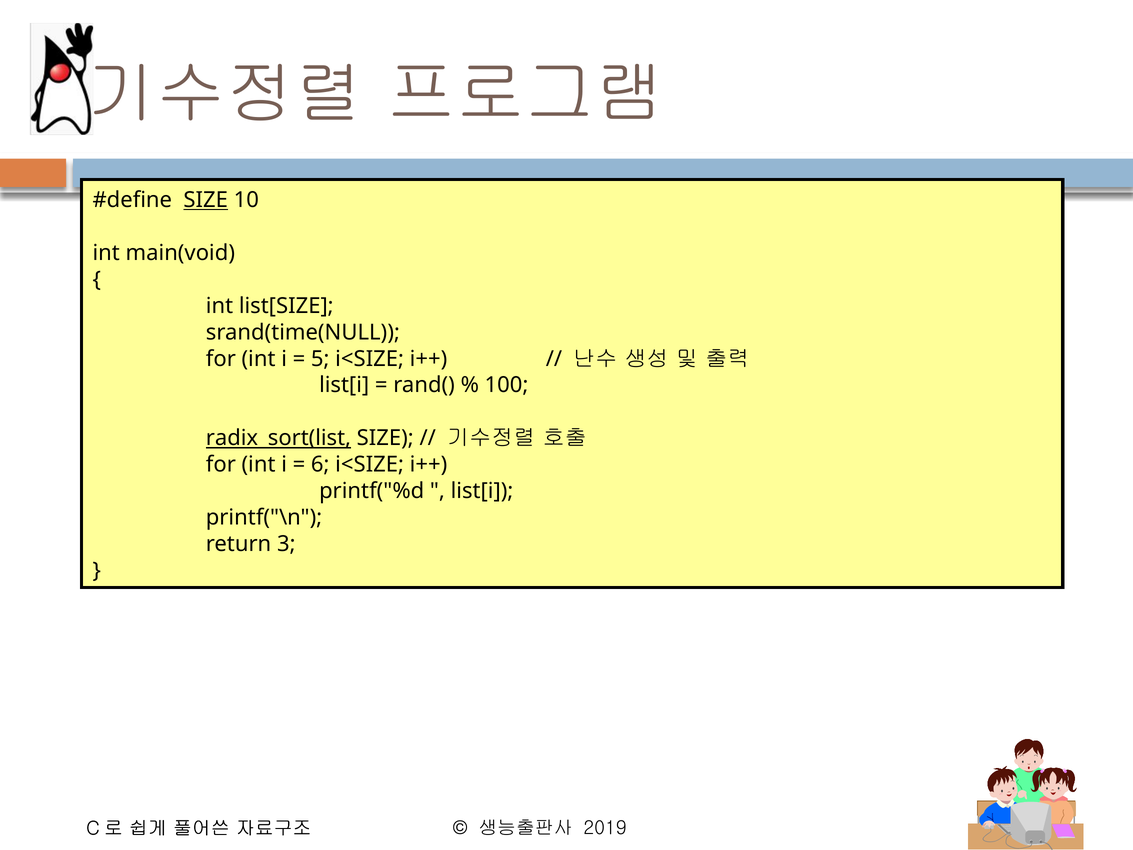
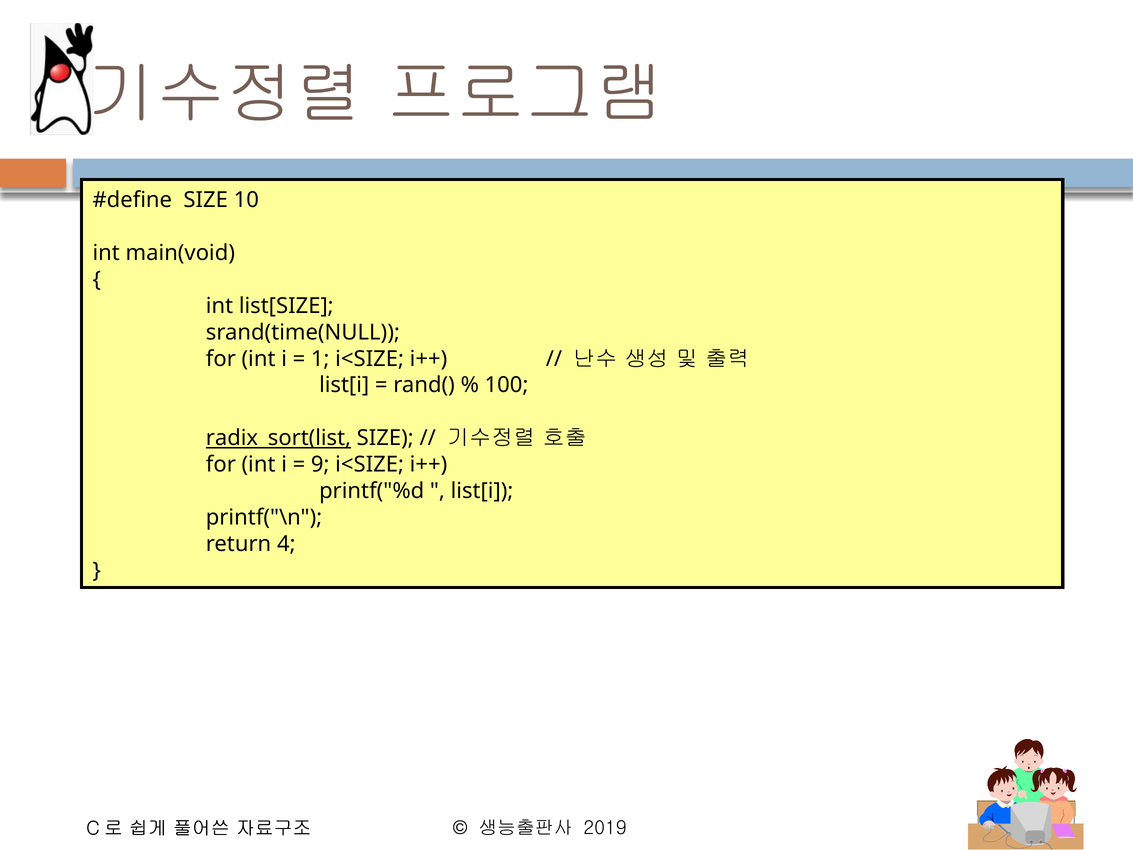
SIZE underline: present -> none (206, 200)
5: 5 -> 1 (320, 359)
6: 6 -> 9 (320, 464)
3: 3 -> 4 (286, 544)
